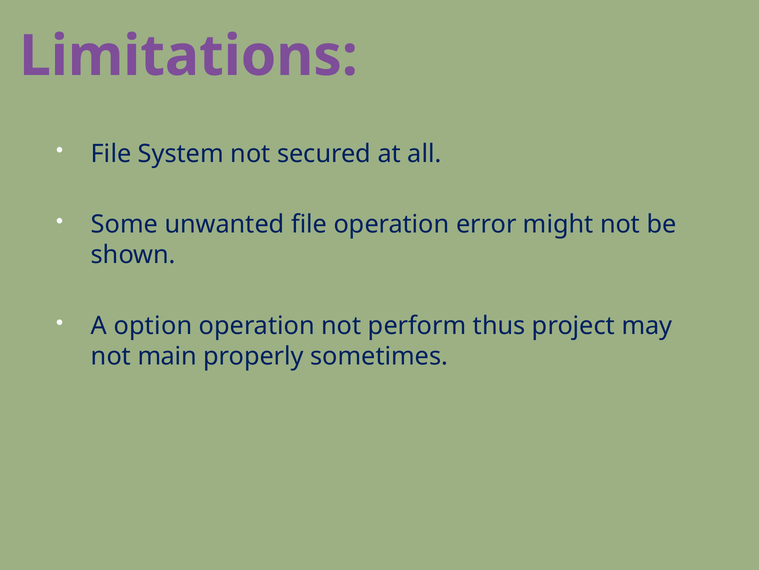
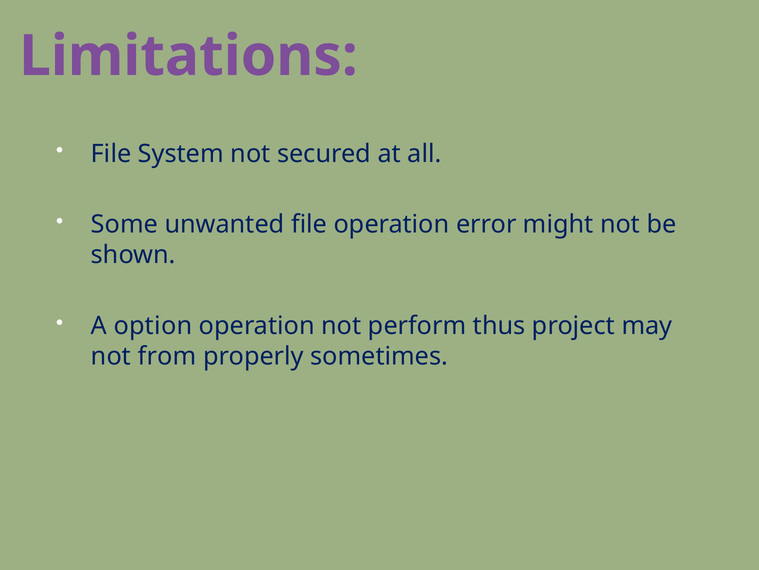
main: main -> from (167, 356)
